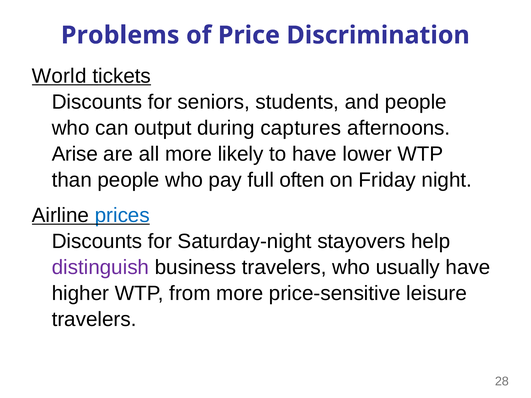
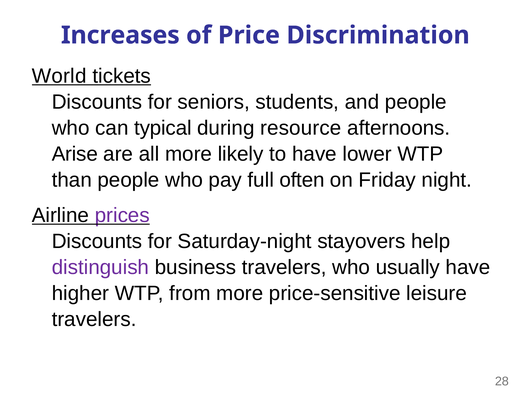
Problems: Problems -> Increases (120, 35)
output: output -> typical (163, 128)
captures: captures -> resource (301, 128)
prices colour: blue -> purple (122, 215)
